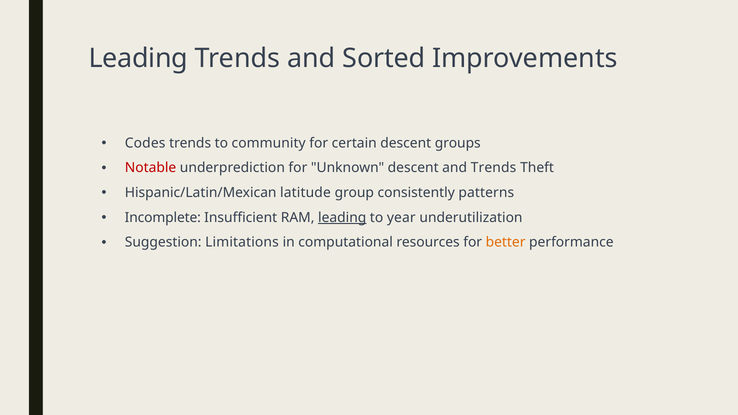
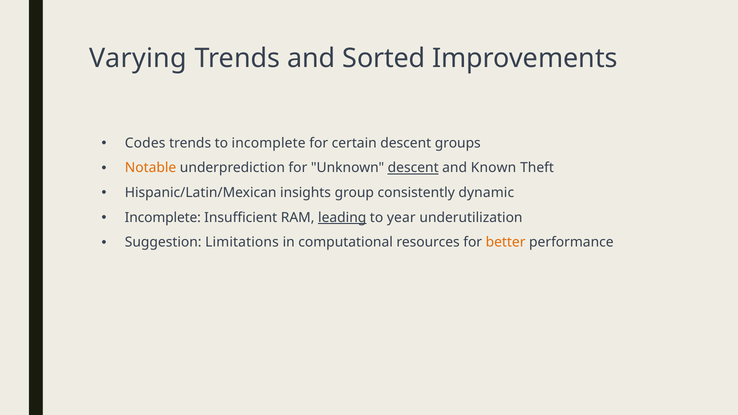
Leading: Leading -> Varying (138, 58)
to community: community -> incomplete (269, 143)
Notable colour: red -> orange (151, 168)
descent underline: none -> present (413, 168)
and Trends: Trends -> Known (494, 168)
latitude: latitude -> insights (306, 193)
patterns: patterns -> dynamic (486, 193)
